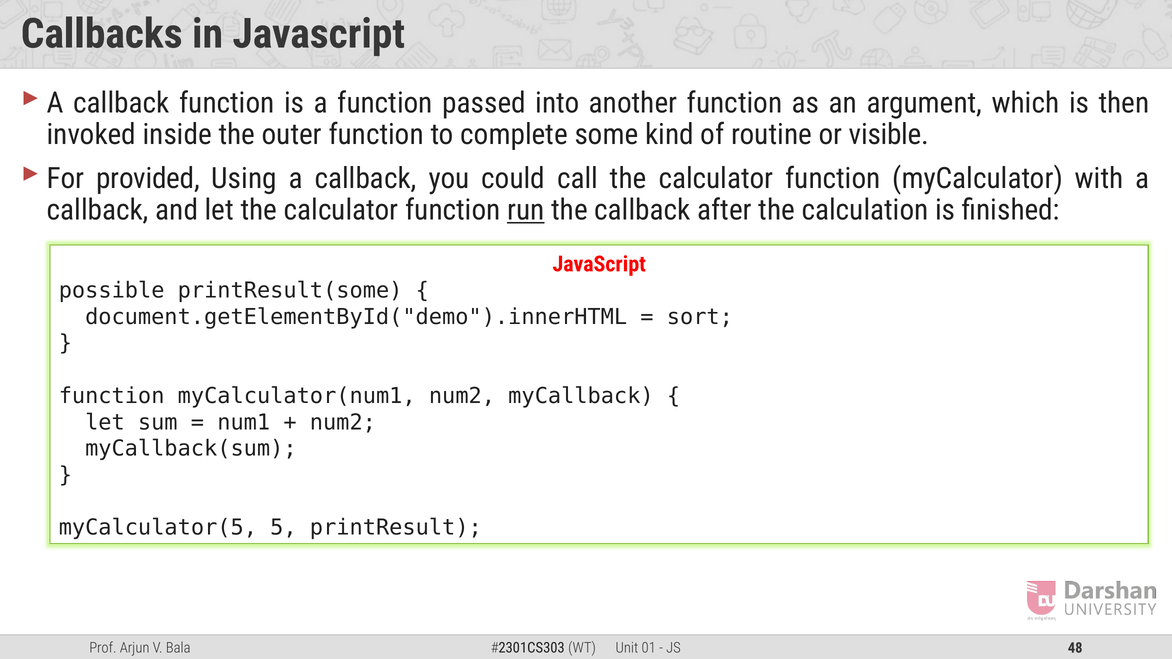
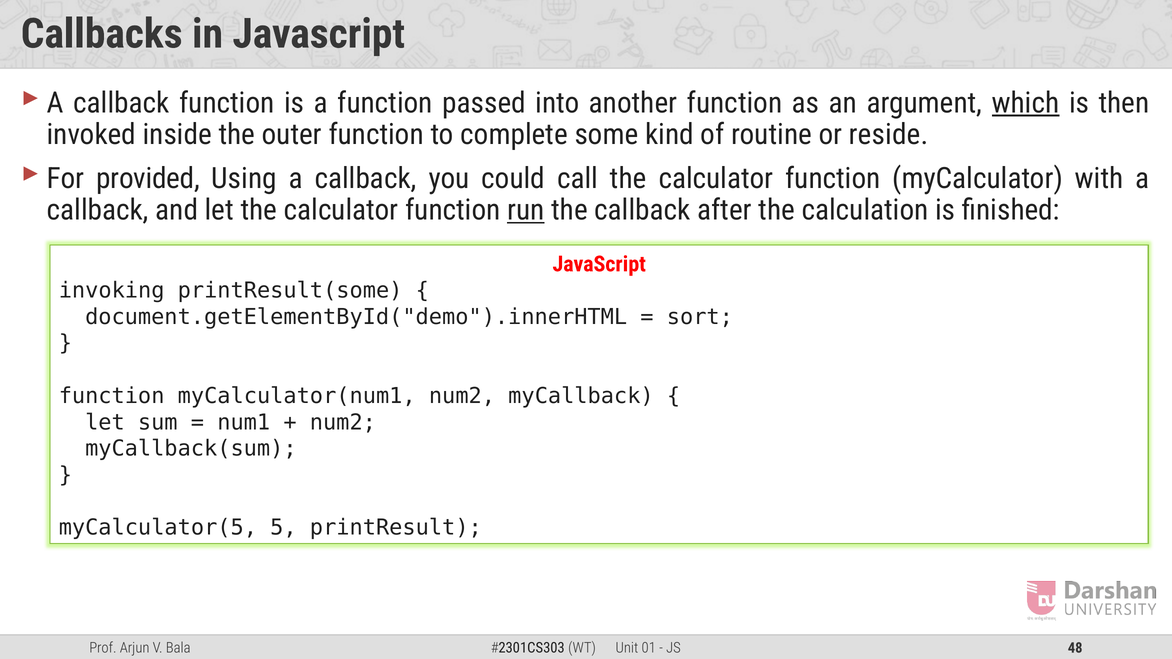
which underline: none -> present (1026, 103)
visible: visible -> reside (889, 135)
possible: possible -> invoking (112, 291)
